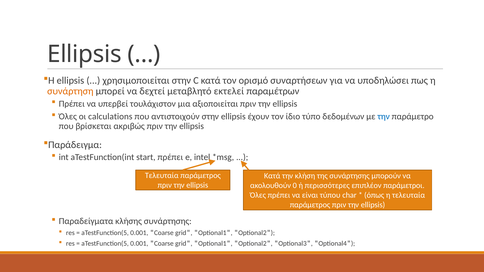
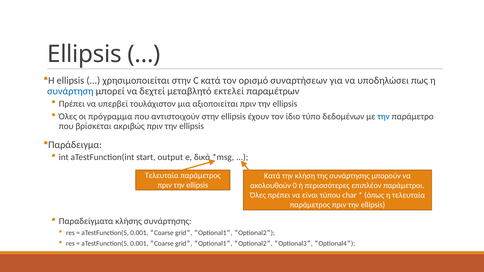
συνάρτηση colour: orange -> blue (70, 91)
calculations: calculations -> πρόγραμμα (110, 117)
start πρέπει: πρέπει -> output (170, 157)
intel: intel -> δικά (202, 157)
